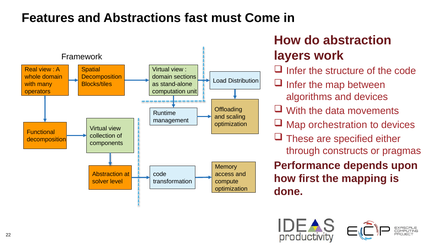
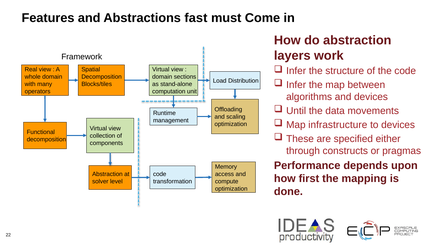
With: With -> Until (296, 111)
orchestration: orchestration -> infrastructure (338, 125)
